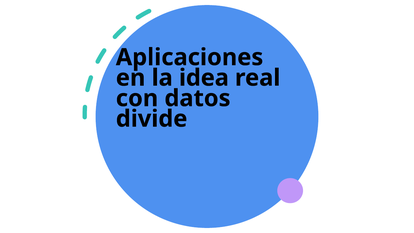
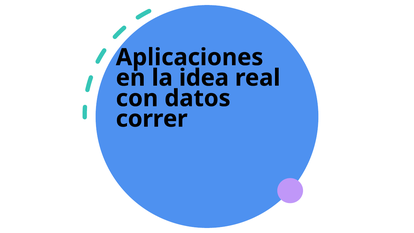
divide: divide -> correr (152, 119)
